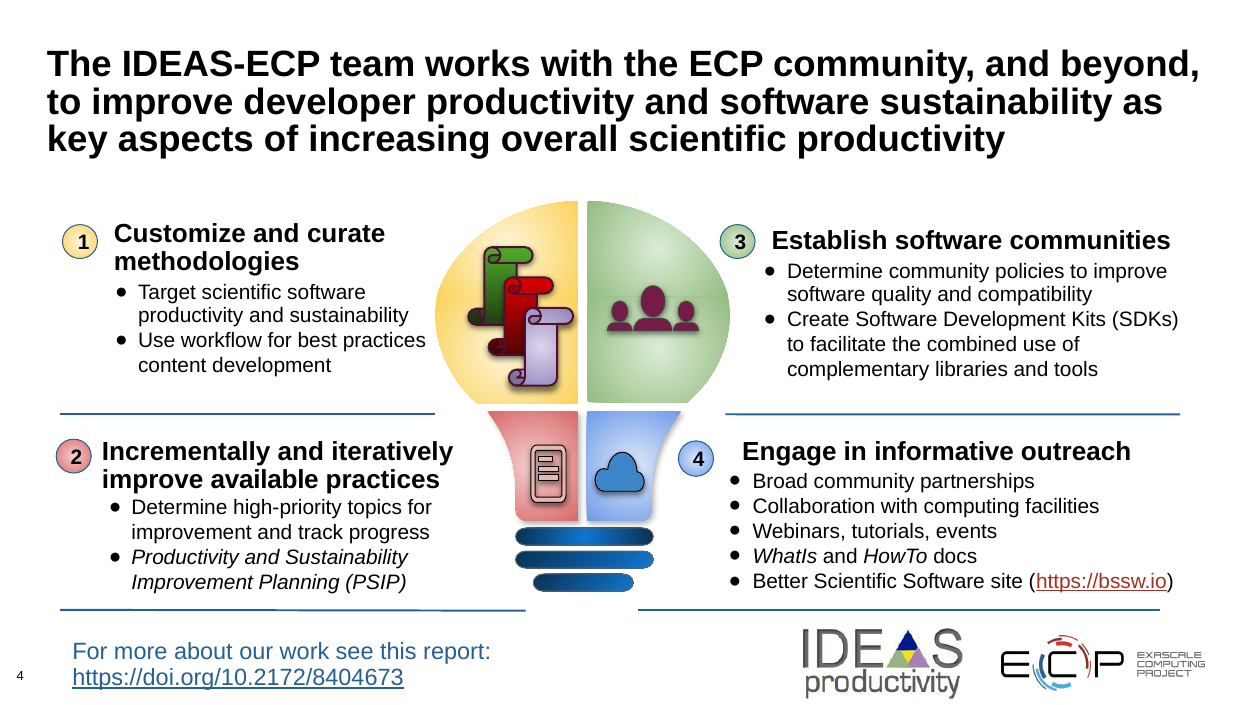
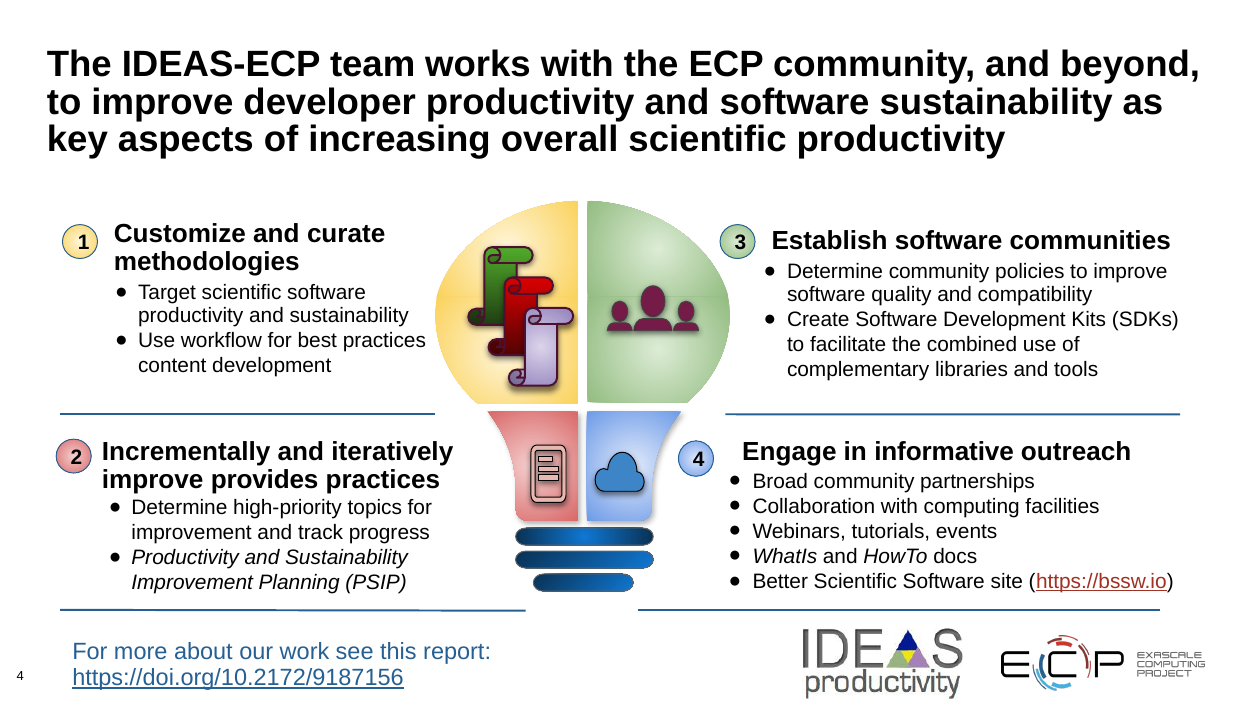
available: available -> provides (265, 480)
https://doi.org/10.2172/8404673: https://doi.org/10.2172/8404673 -> https://doi.org/10.2172/9187156 (238, 678)
